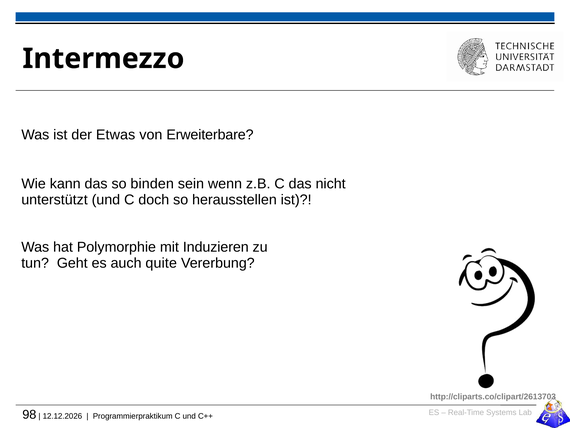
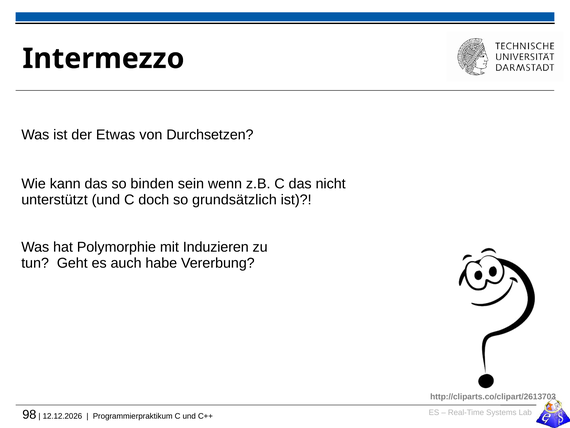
Erweiterbare: Erweiterbare -> Durchsetzen (210, 135)
herausstellen: herausstellen -> grundsätzlich (234, 200)
quite: quite -> habe (161, 263)
